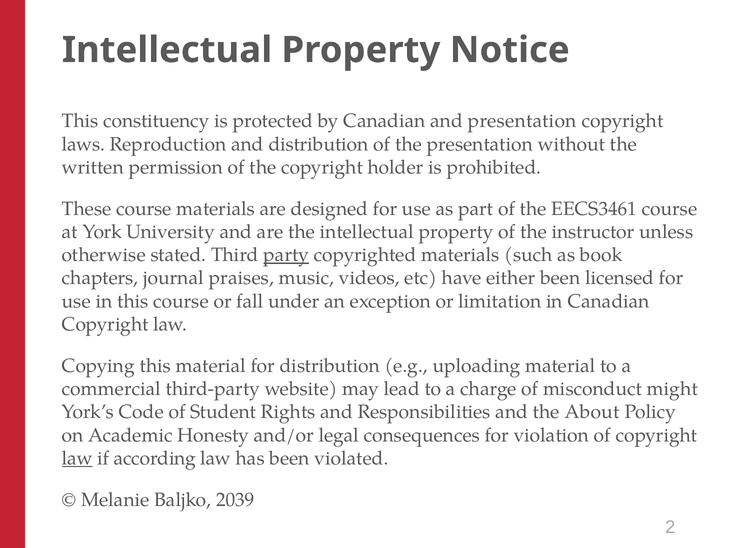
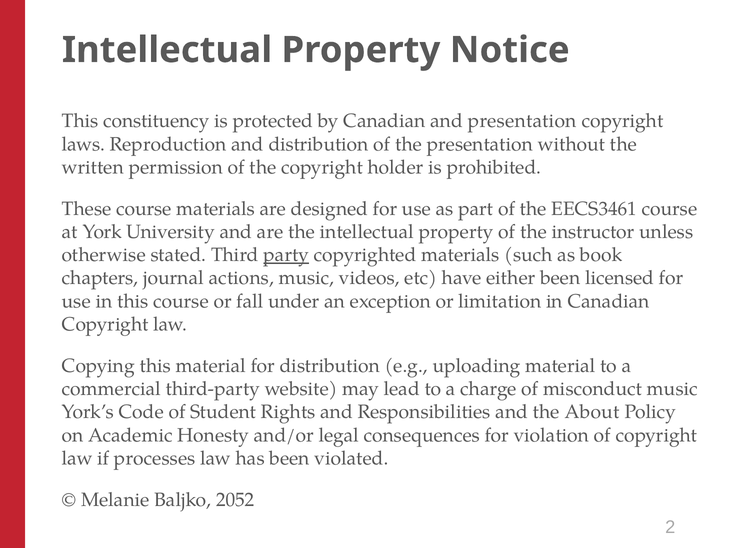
praises: praises -> actions (241, 278)
misconduct might: might -> music (672, 389)
law underline: present -> none (77, 458)
according: according -> processes (155, 458)
2039: 2039 -> 2052 (235, 499)
